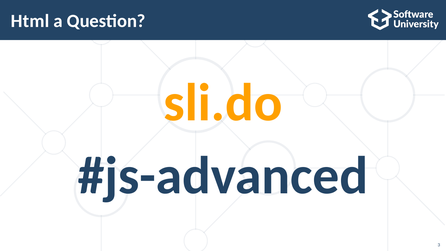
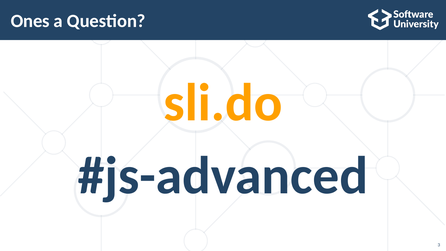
Html: Html -> Ones (30, 21)
